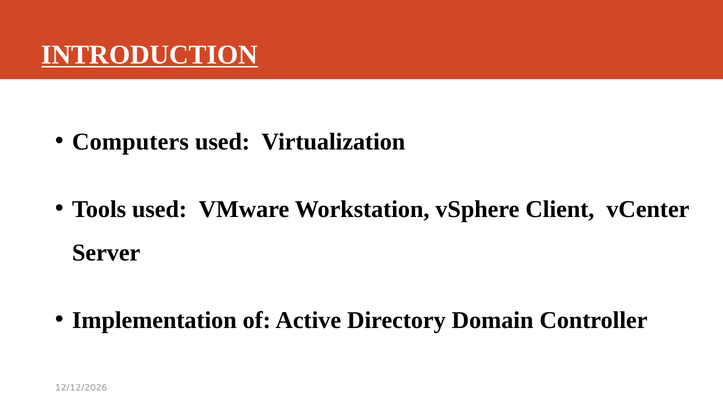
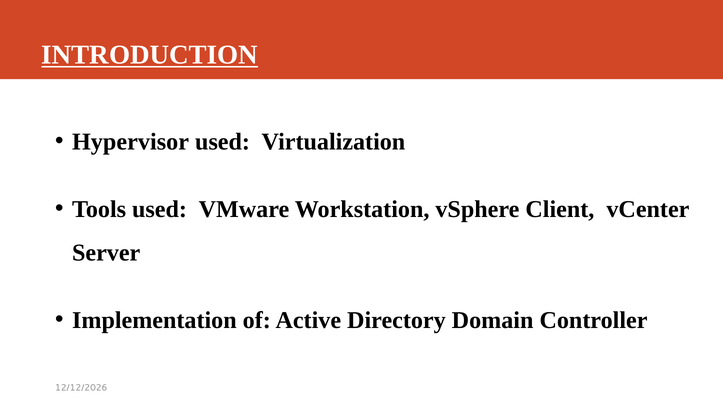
Computers: Computers -> Hypervisor (131, 142)
